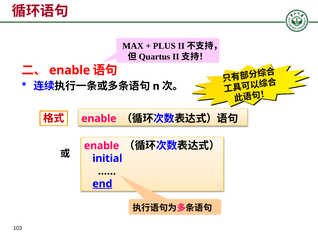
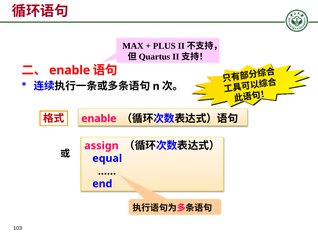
enable: enable -> assign (101, 146)
initial: initial -> equal (107, 159)
end underline: present -> none (102, 184)
